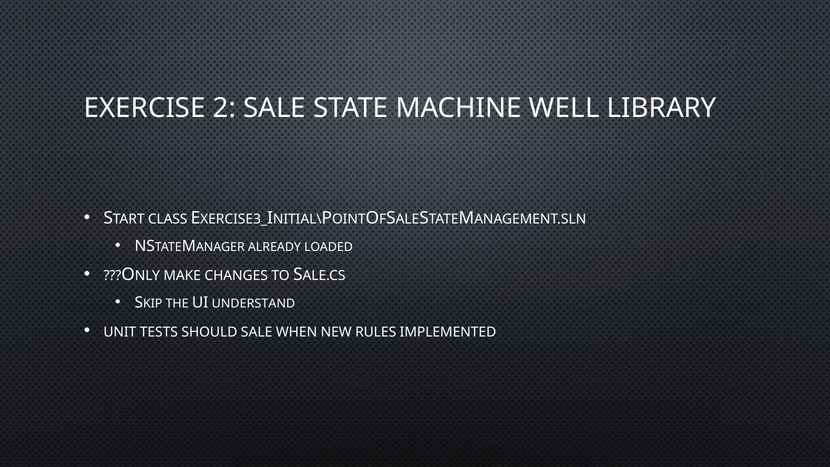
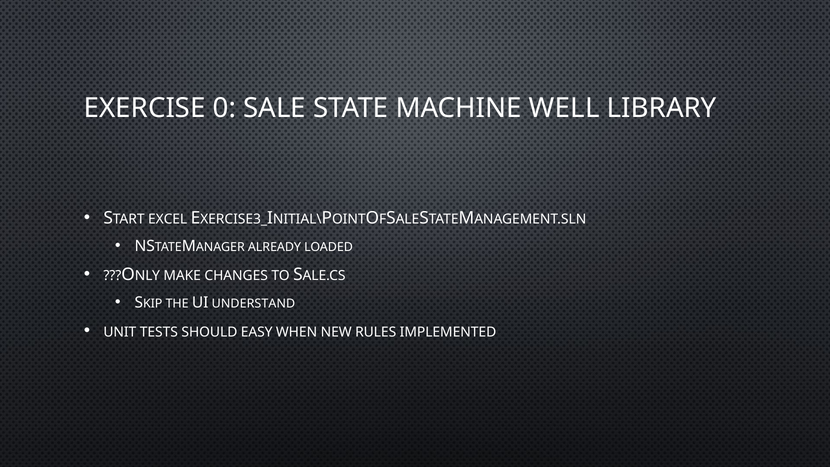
2: 2 -> 0 (224, 108)
CLASS: CLASS -> EXCEL (168, 219)
SHOULD SALE: SALE -> EASY (257, 332)
